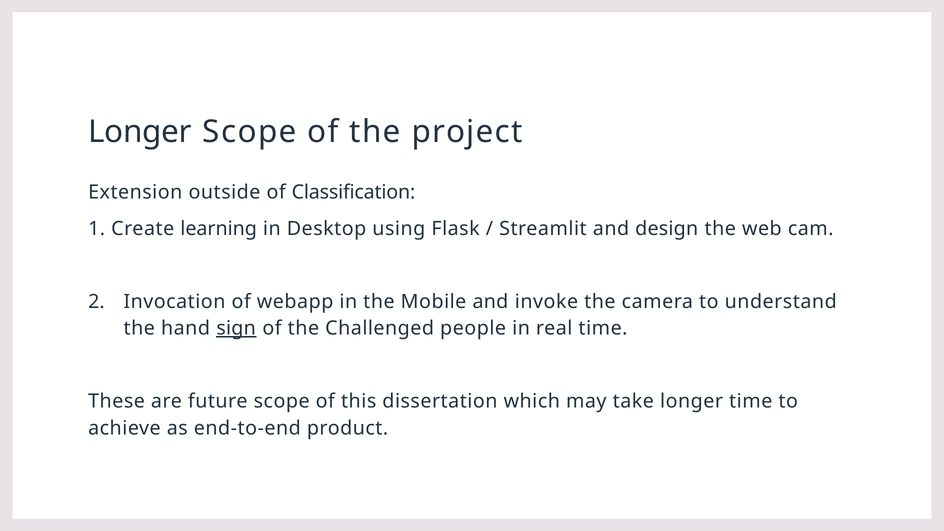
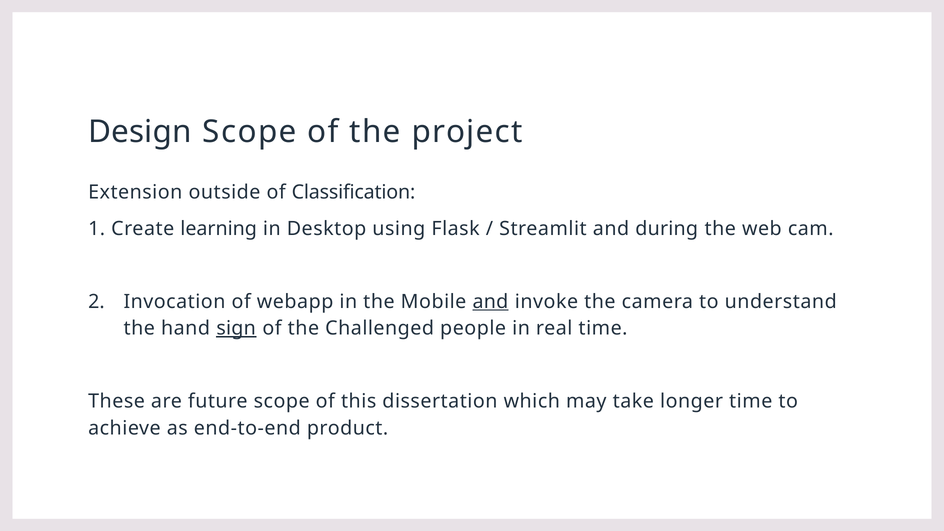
Longer: Longer -> Design (140, 132)
design: design -> during (667, 229)
and underline: none -> present (490, 302)
